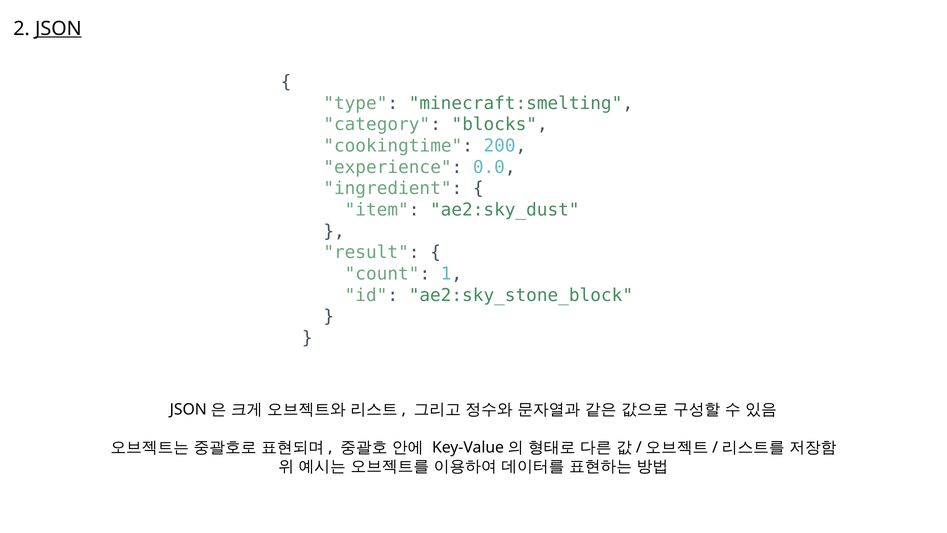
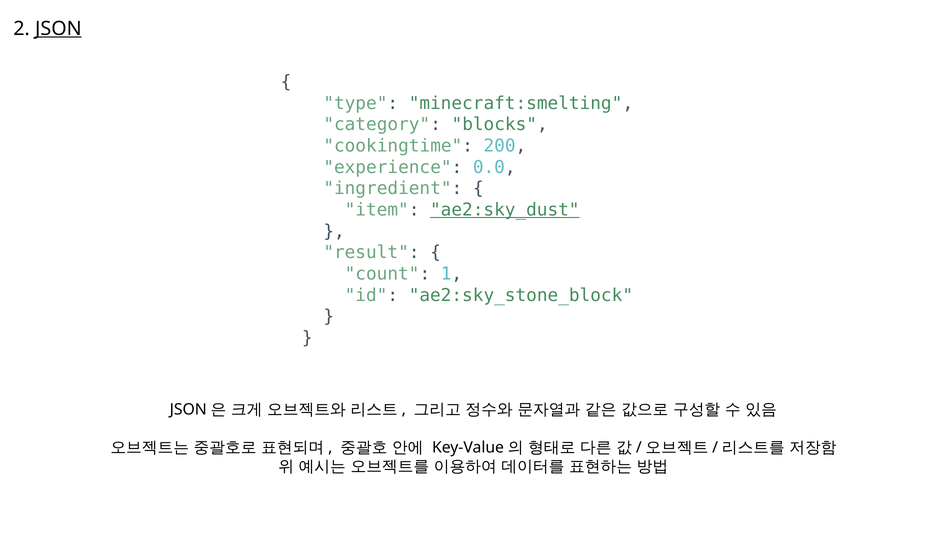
ae2:sky_dust underline: none -> present (505, 210)
